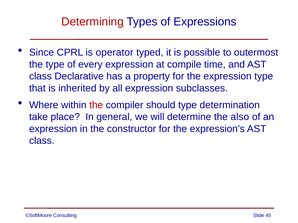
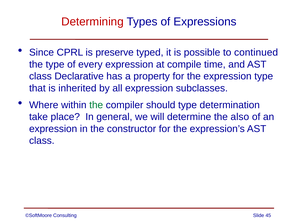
operator: operator -> preserve (115, 53)
outermost: outermost -> continued (256, 53)
the colour: red -> green (96, 105)
